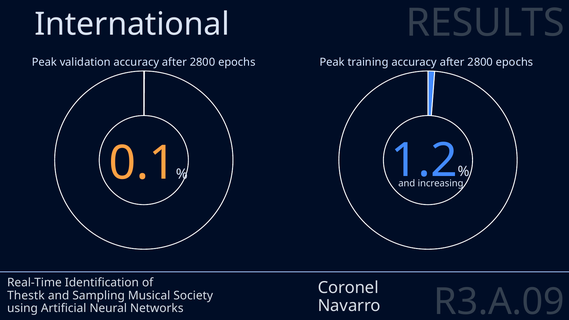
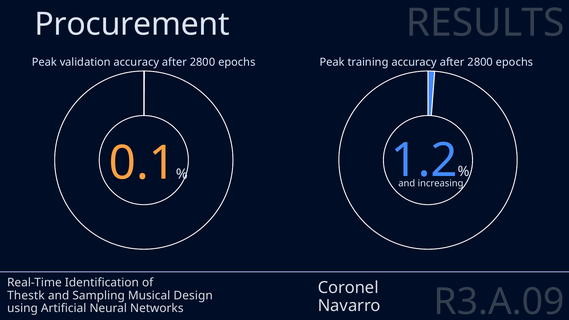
International: International -> Procurement (132, 24)
Society: Society -> Design (193, 296)
